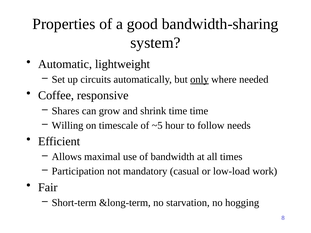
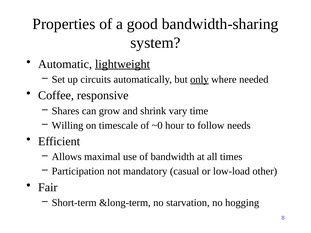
lightweight underline: none -> present (122, 64)
shrink time: time -> vary (178, 111)
~5: ~5 -> ~0 (157, 125)
work: work -> other (265, 171)
